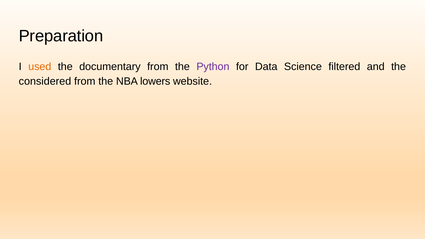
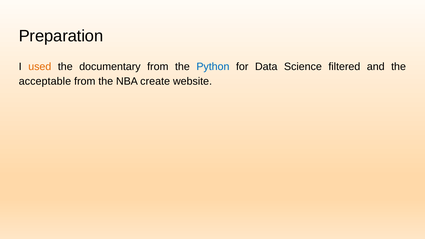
Python colour: purple -> blue (213, 67)
considered: considered -> acceptable (45, 81)
lowers: lowers -> create (155, 81)
